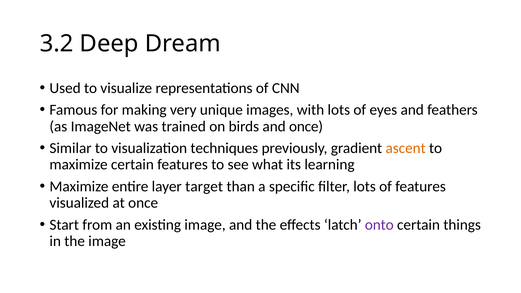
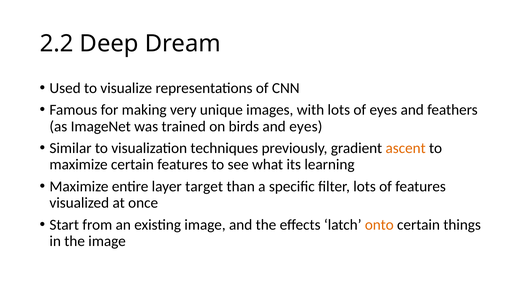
3.2: 3.2 -> 2.2 (57, 44)
and once: once -> eyes (306, 126)
onto colour: purple -> orange (379, 225)
